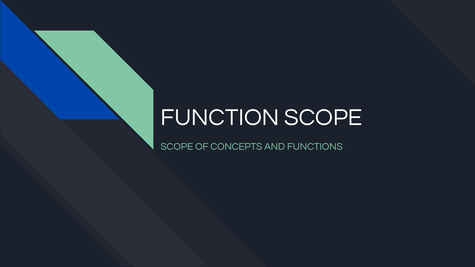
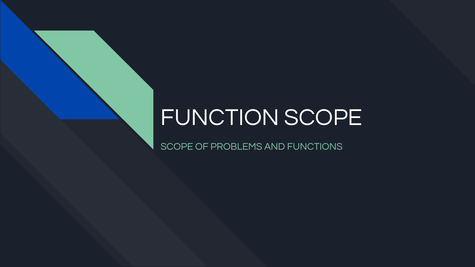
CONCEPTS: CONCEPTS -> PROBLEMS (236, 147)
